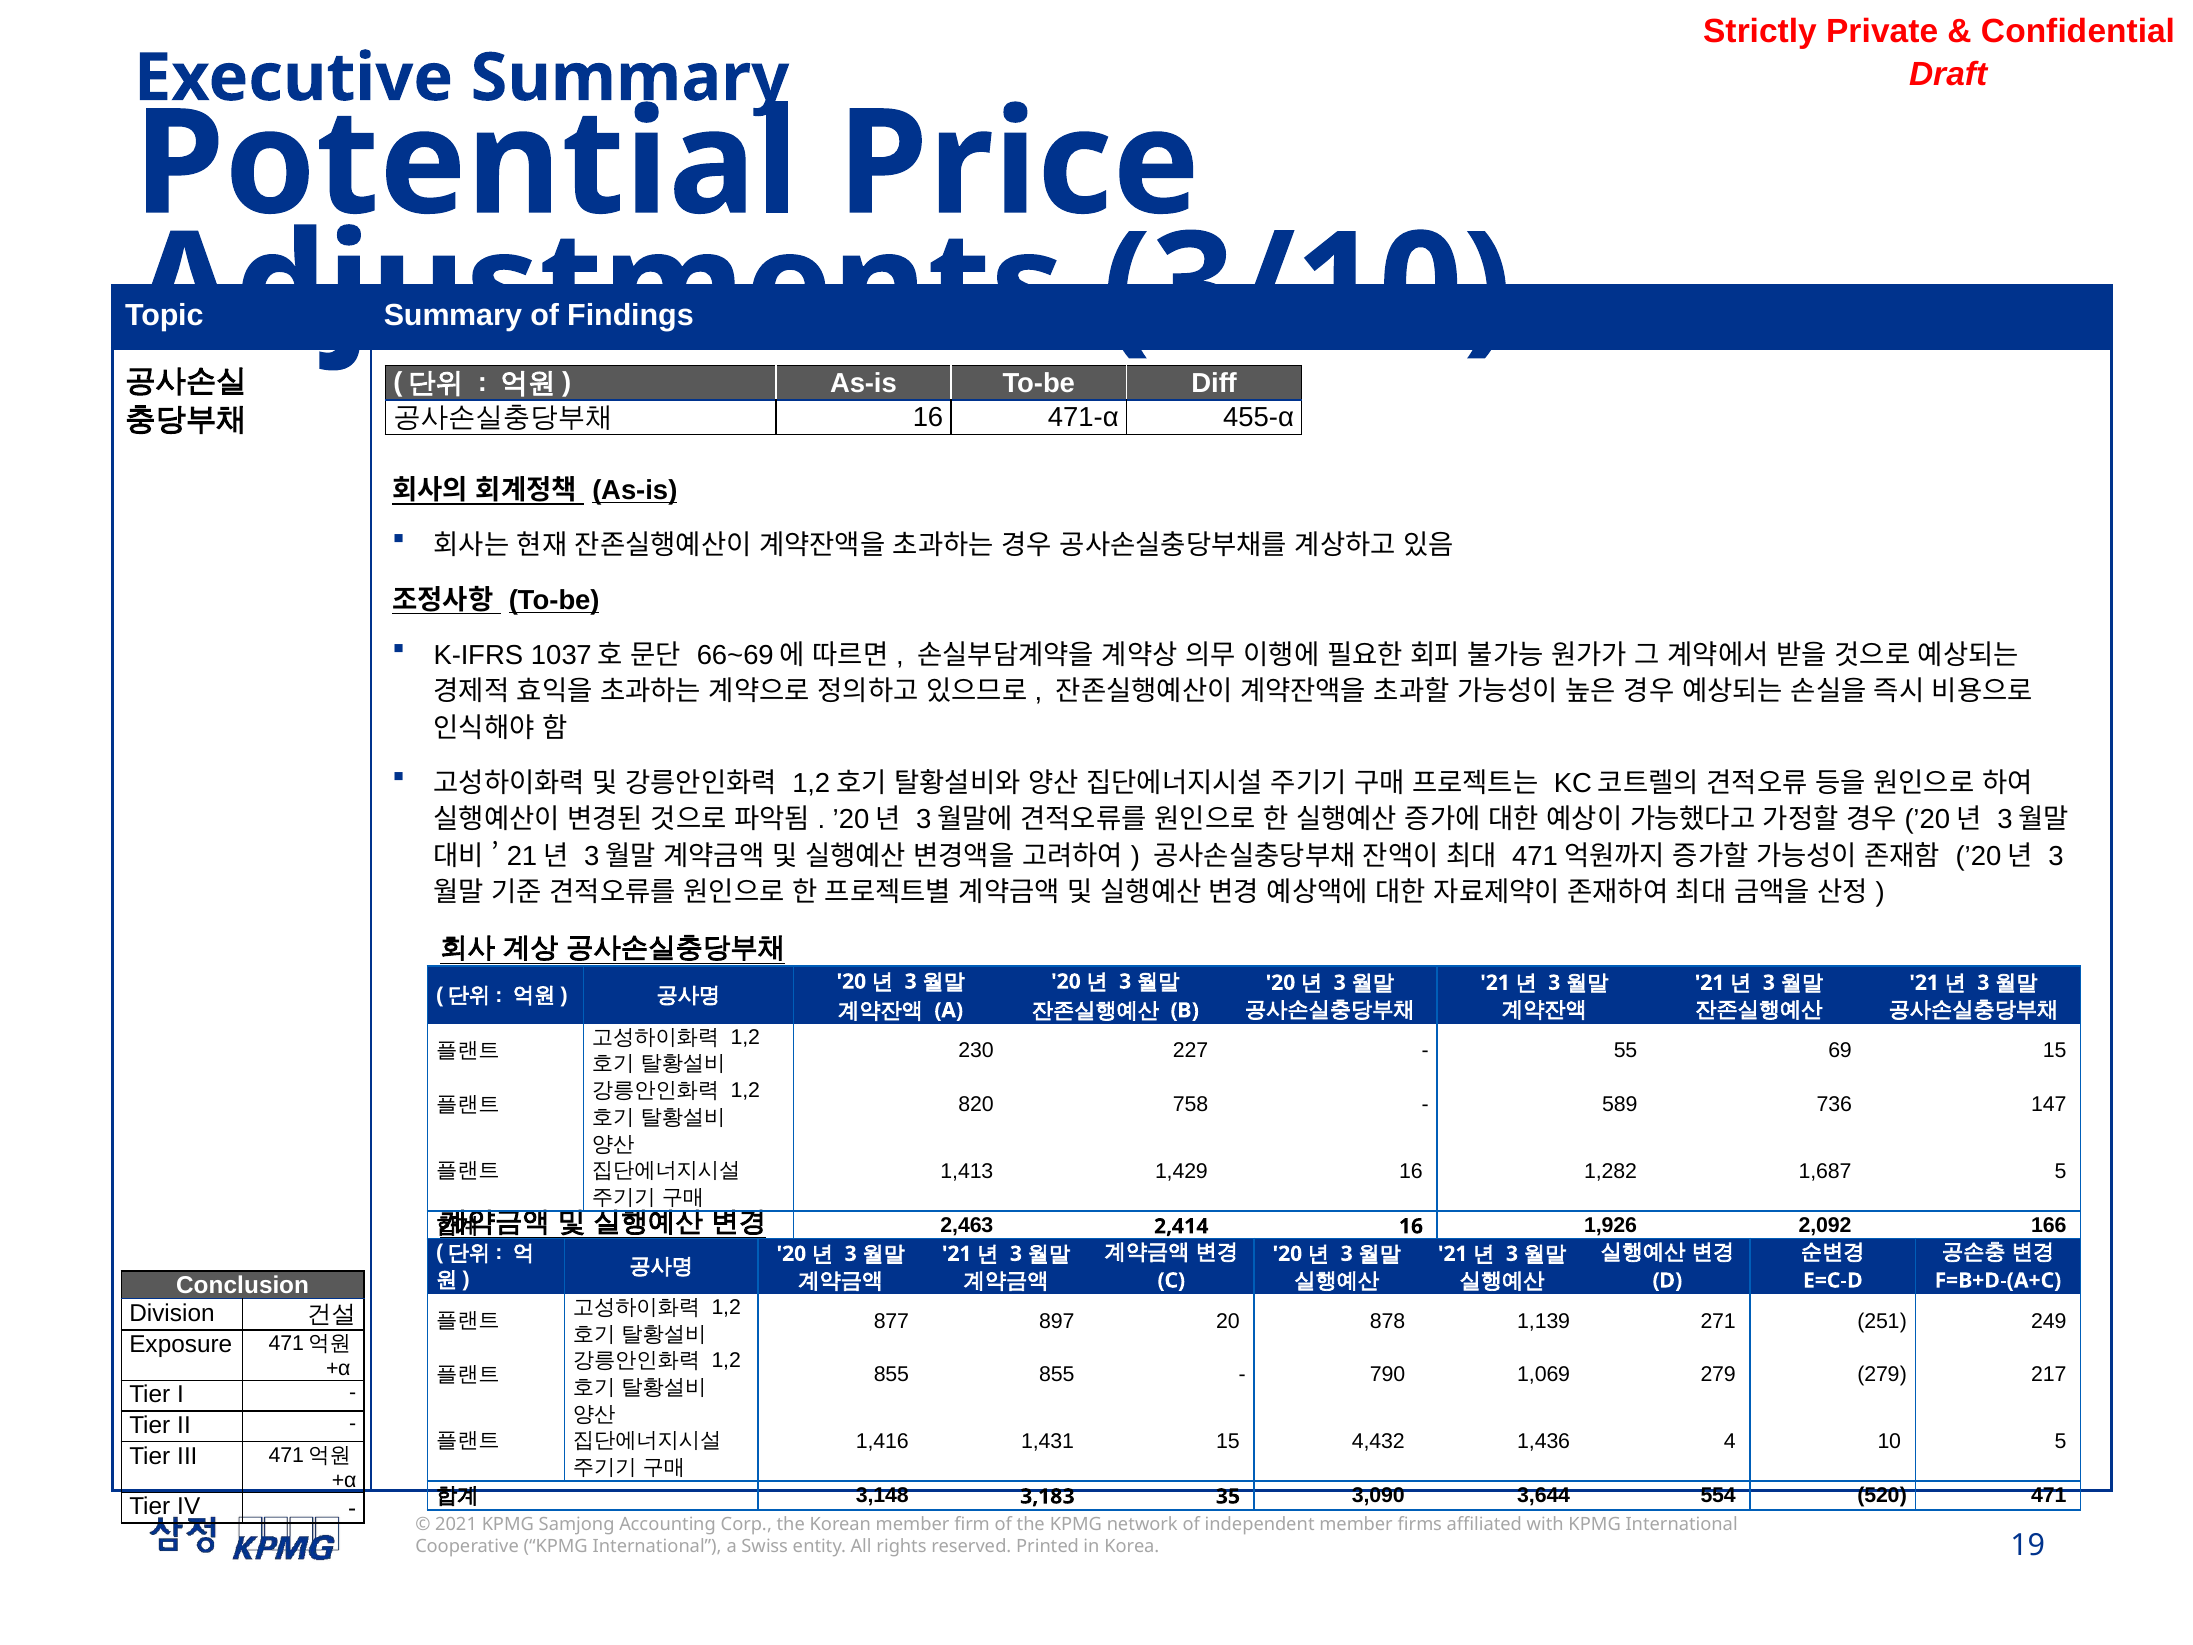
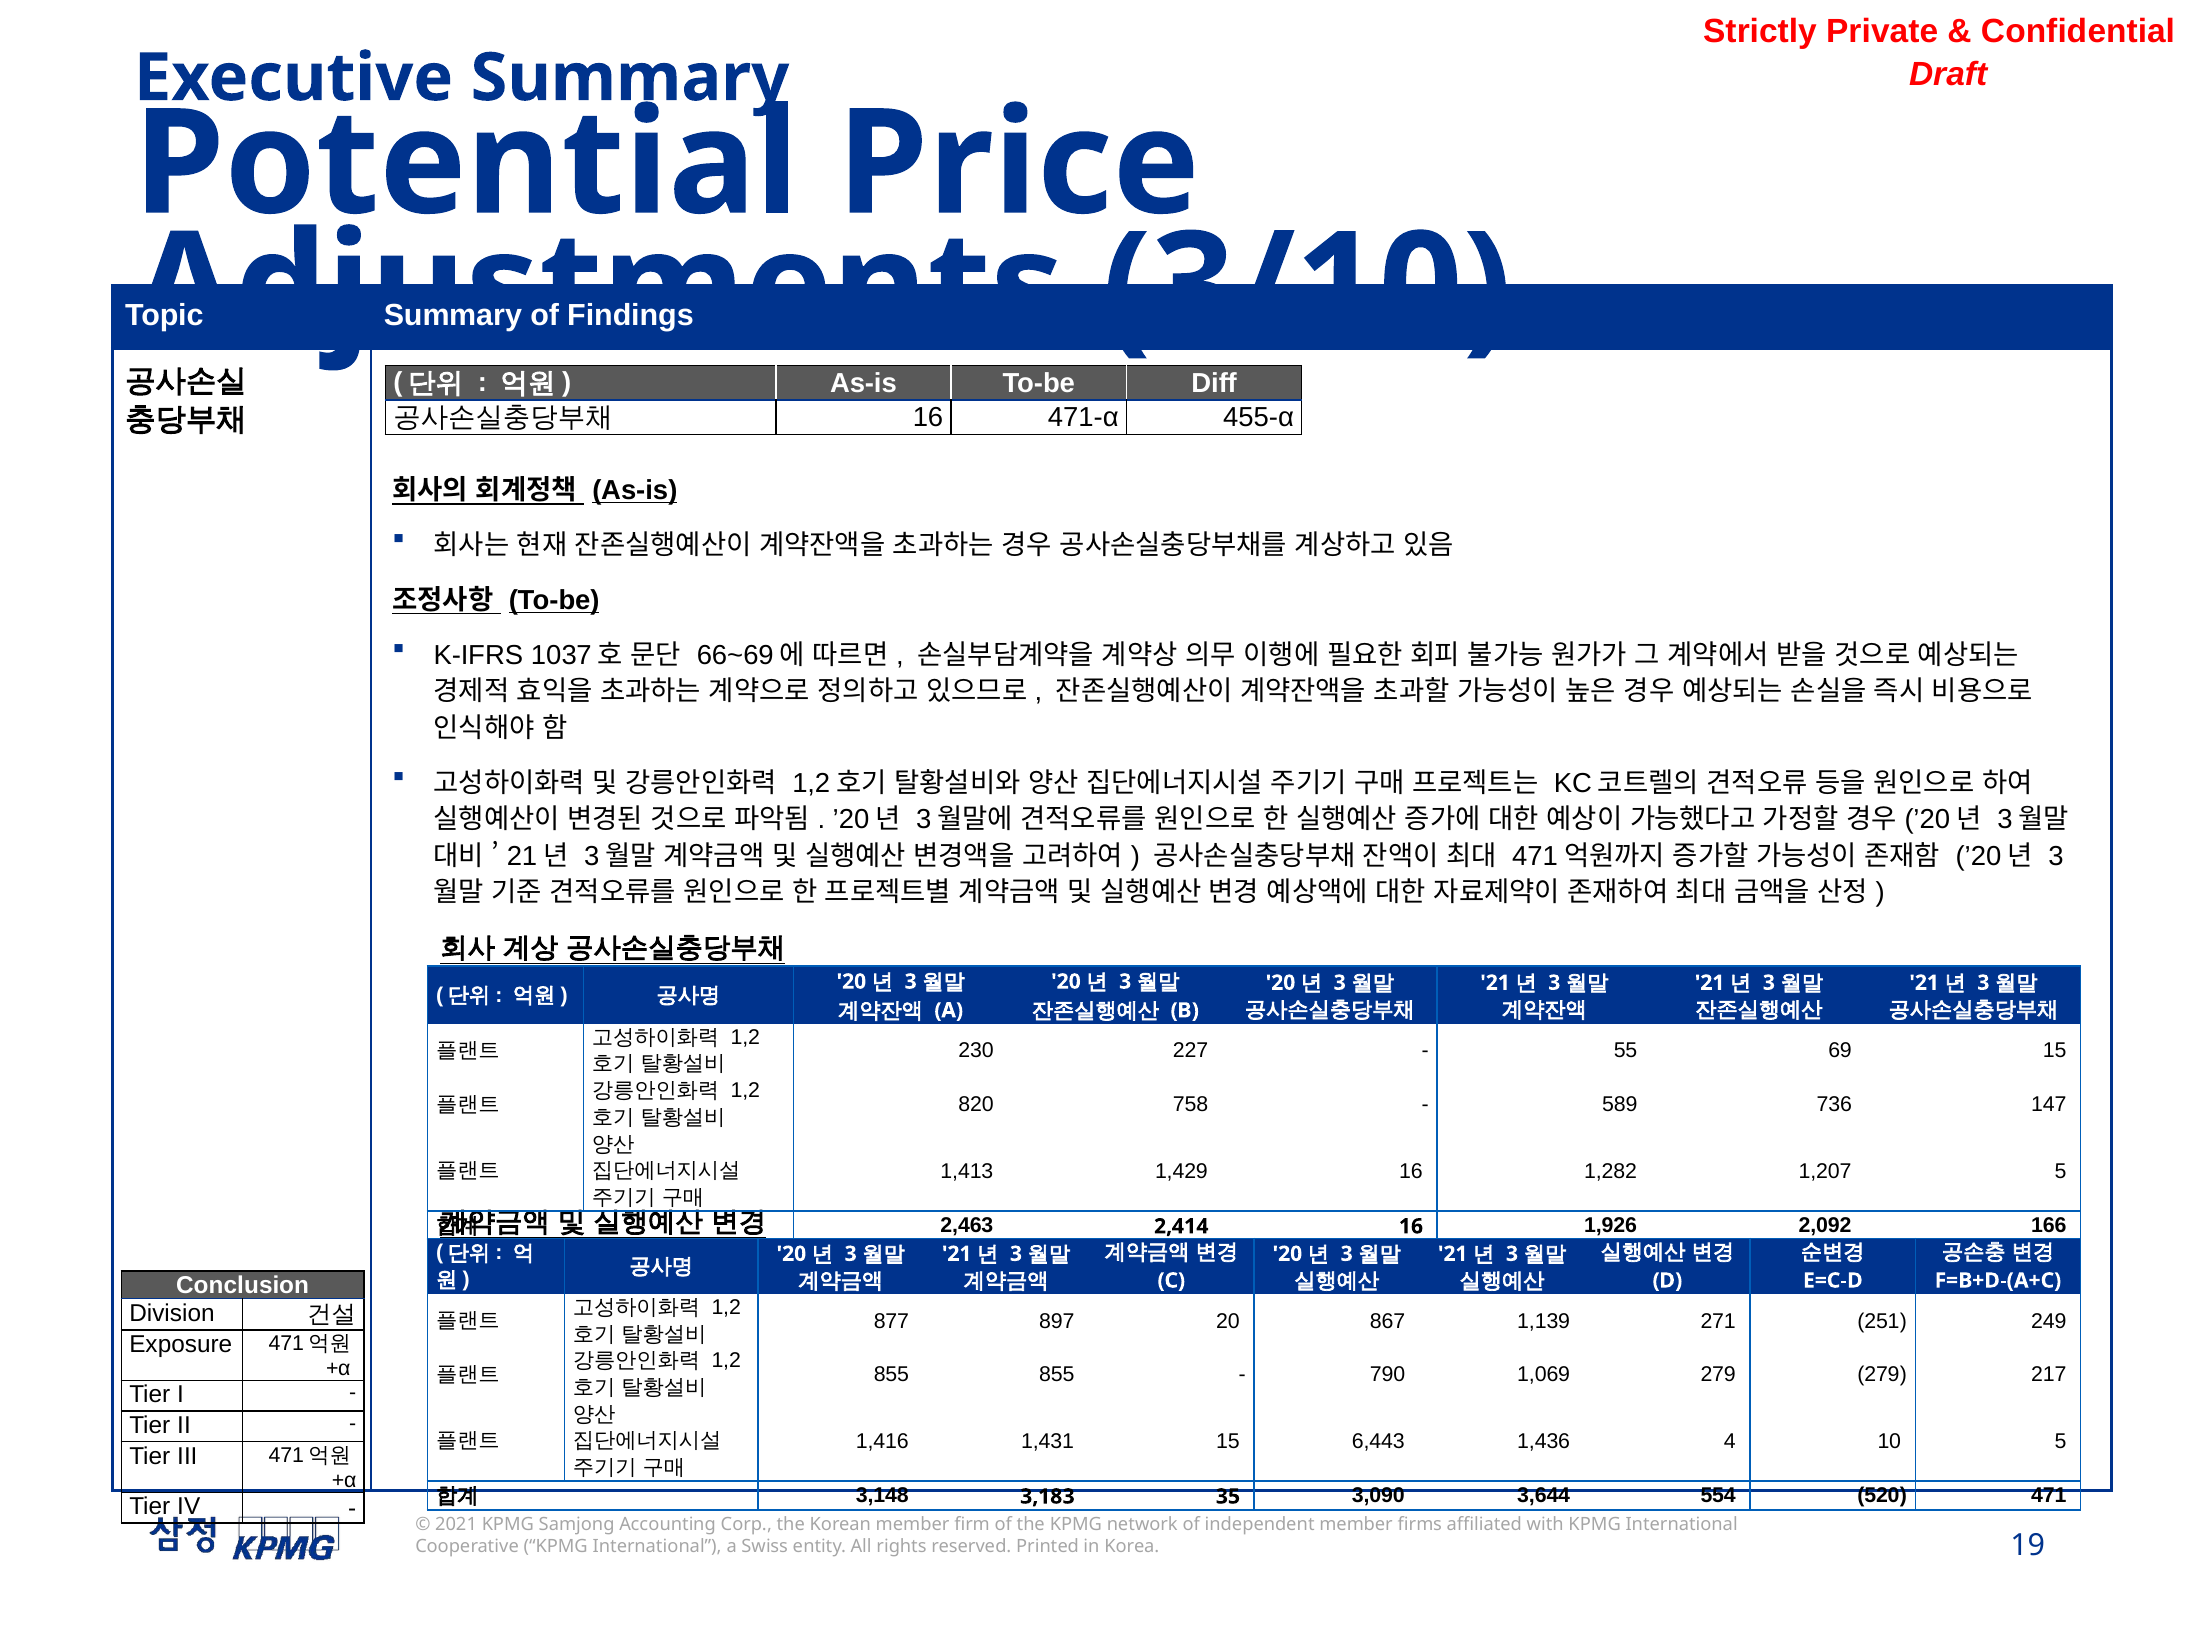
1,687: 1,687 -> 1,207 (1825, 1171)
878: 878 -> 867 (1388, 1321)
4,432: 4,432 -> 6,443 (1378, 1441)
